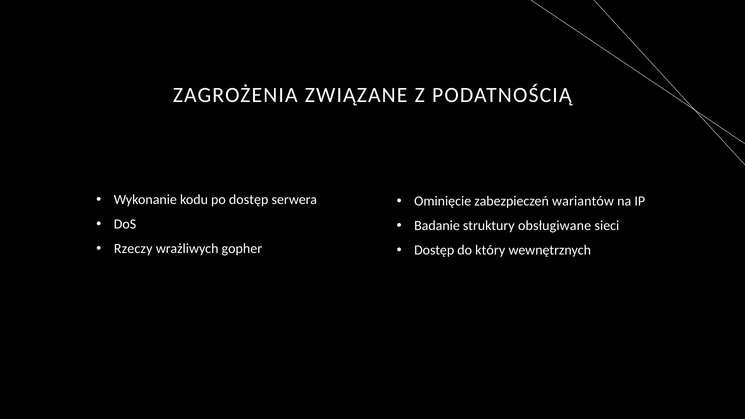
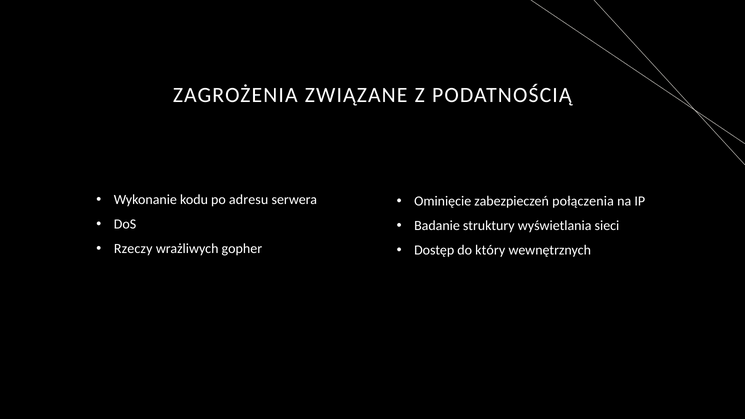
po dostęp: dostęp -> adresu (249, 200)
wariantów: wariantów -> połączenia (583, 201)
obsługiwane: obsługiwane -> wyświetlania (555, 226)
